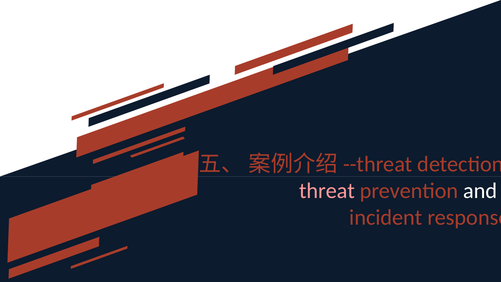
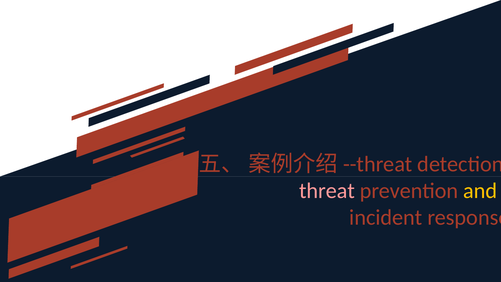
and colour: white -> yellow (480, 191)
